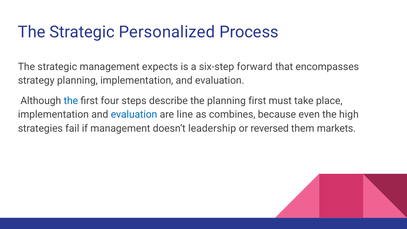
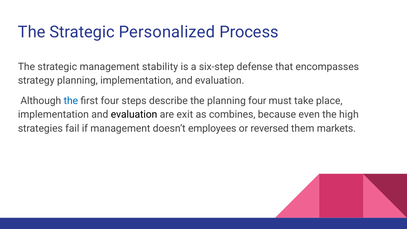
expects: expects -> stability (160, 67)
forward: forward -> defense (255, 67)
planning first: first -> four (257, 101)
evaluation colour: blue -> black (134, 115)
line: line -> exit (185, 115)
leadership: leadership -> employees (212, 128)
